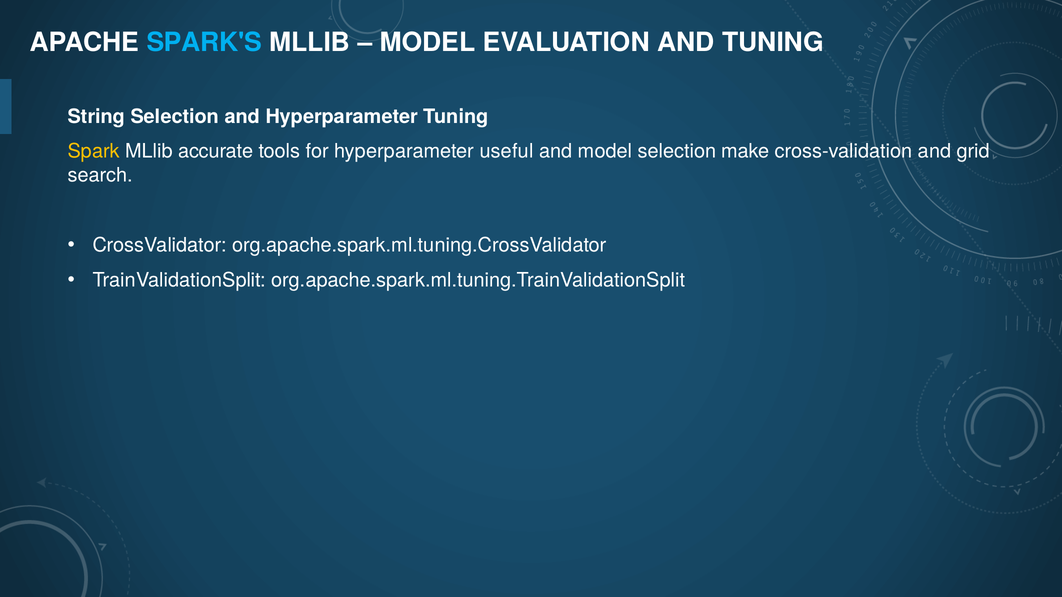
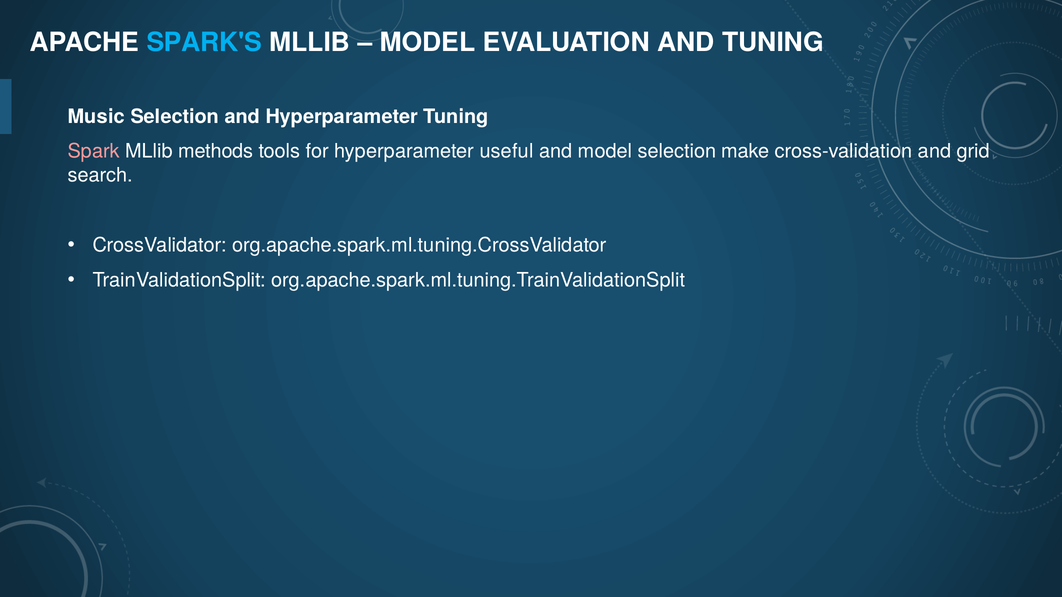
String: String -> Music (96, 117)
Spark colour: yellow -> pink (94, 152)
accurate: accurate -> methods (216, 152)
